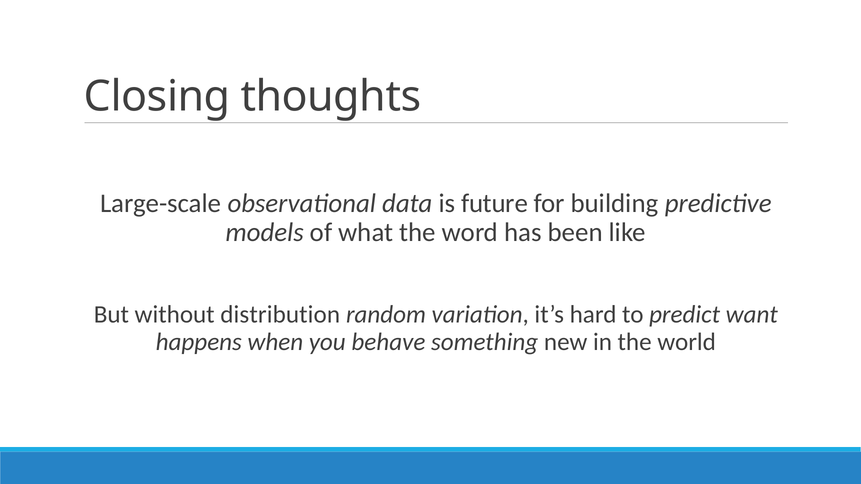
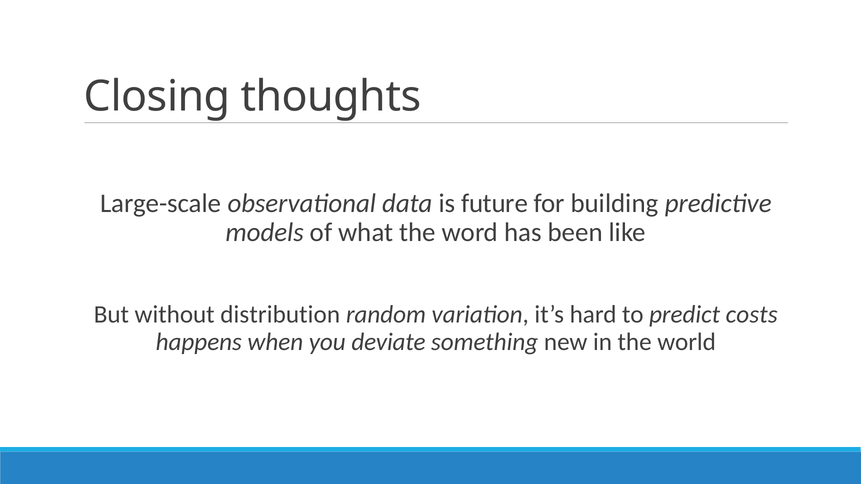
want: want -> costs (752, 315)
behave: behave -> deviate (388, 342)
